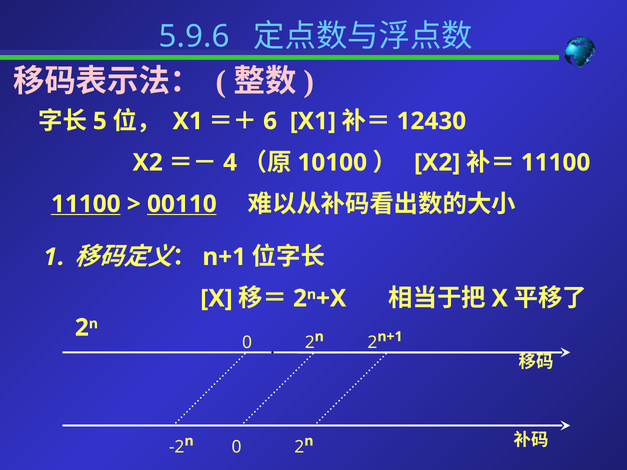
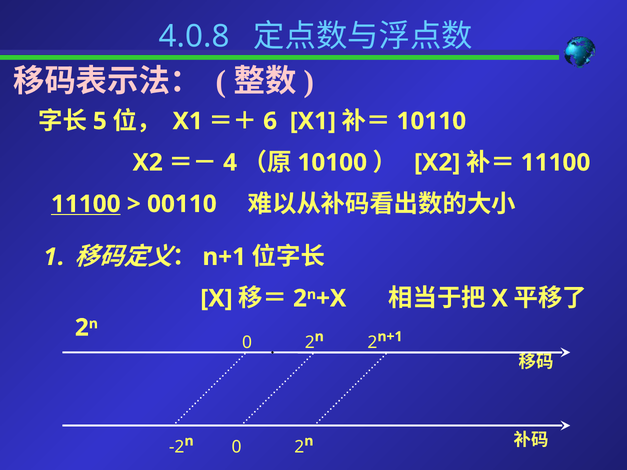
5.9.6: 5.9.6 -> 4.0.8 (194, 36)
12430: 12430 -> 10110 (431, 121)
00110 underline: present -> none (182, 204)
